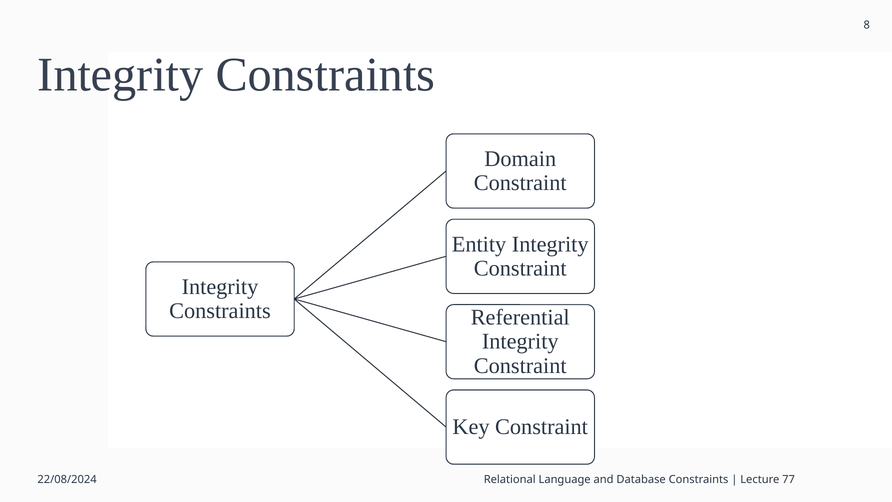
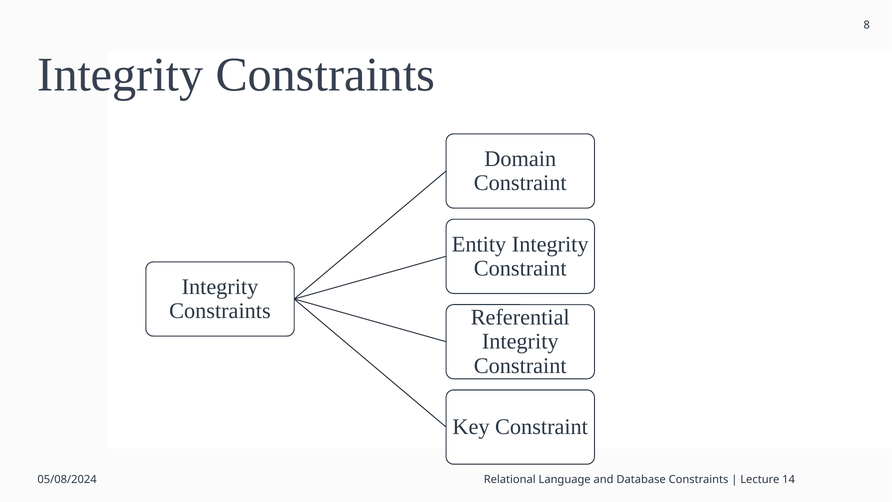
22/08/2024: 22/08/2024 -> 05/08/2024 (67, 479)
77: 77 -> 14 (789, 479)
